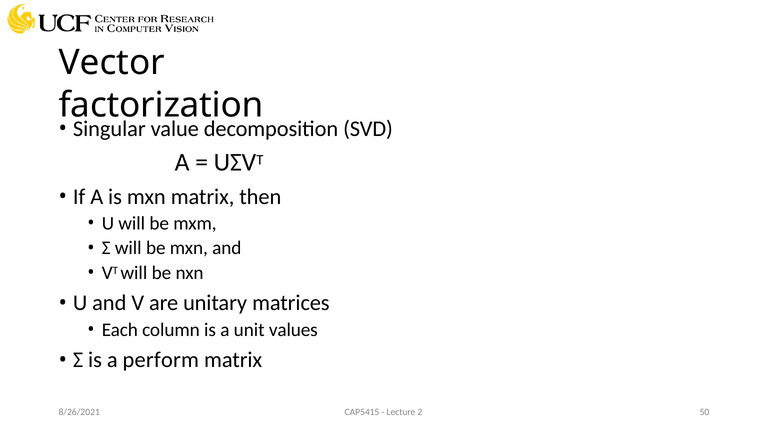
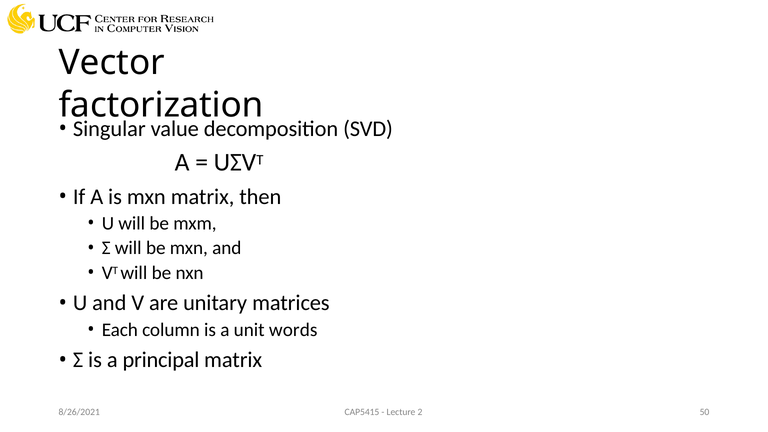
values: values -> words (293, 330)
perform: perform -> principal (161, 360)
